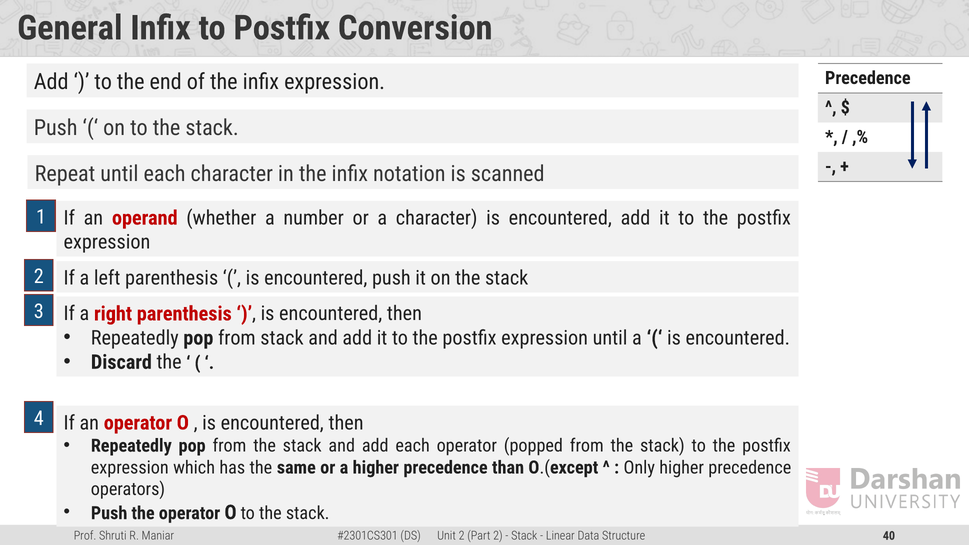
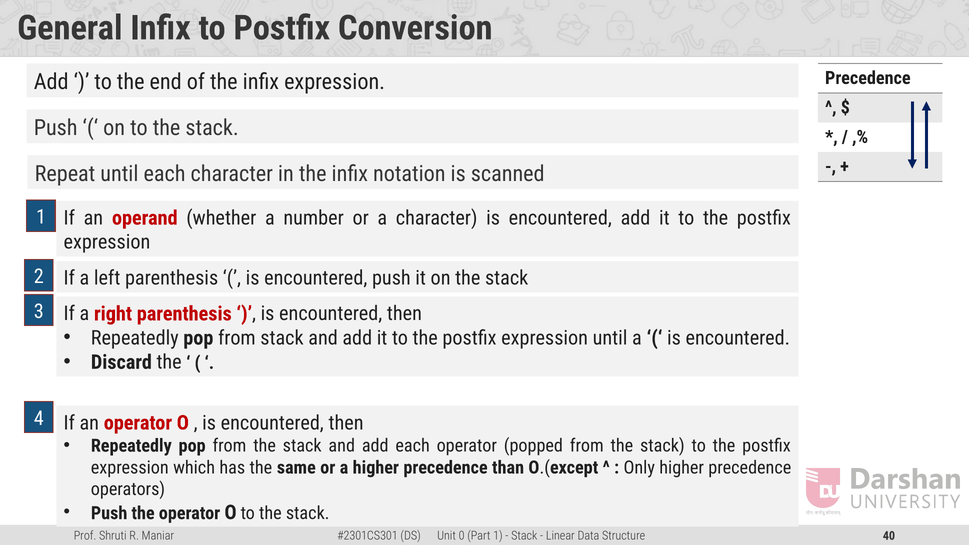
2: 2 -> 0 (462, 536)
2: 2 -> 1 (498, 536)
